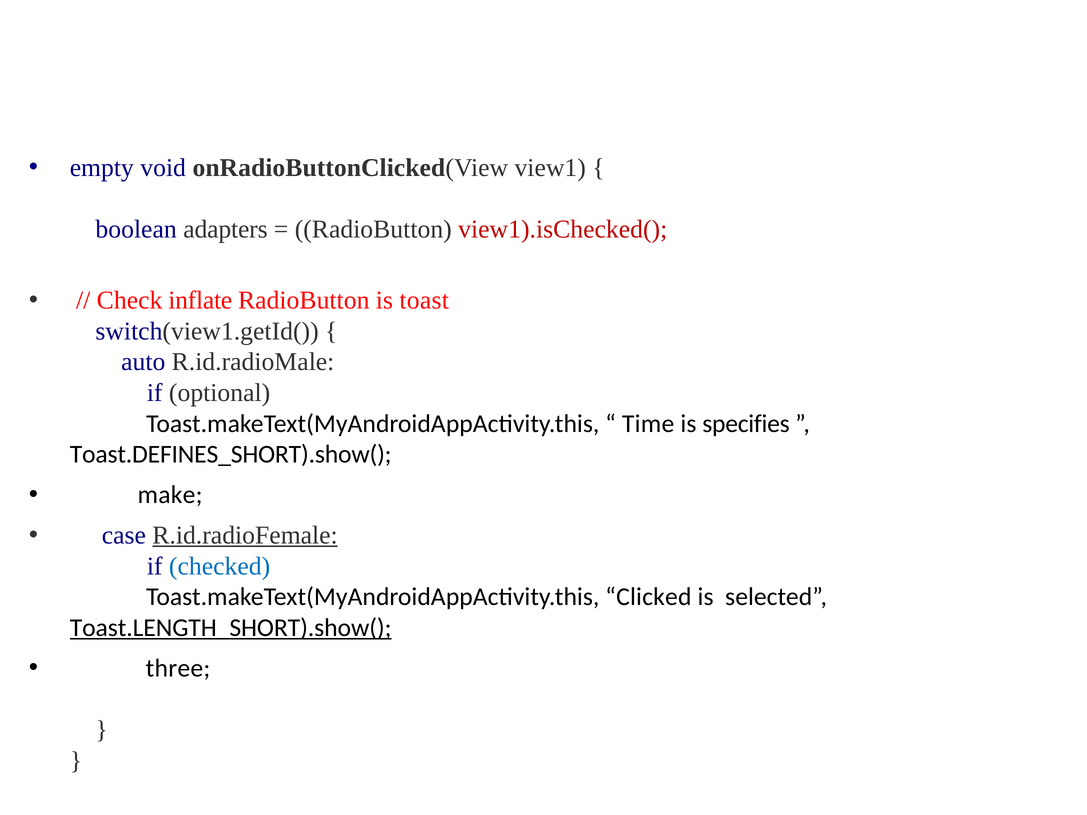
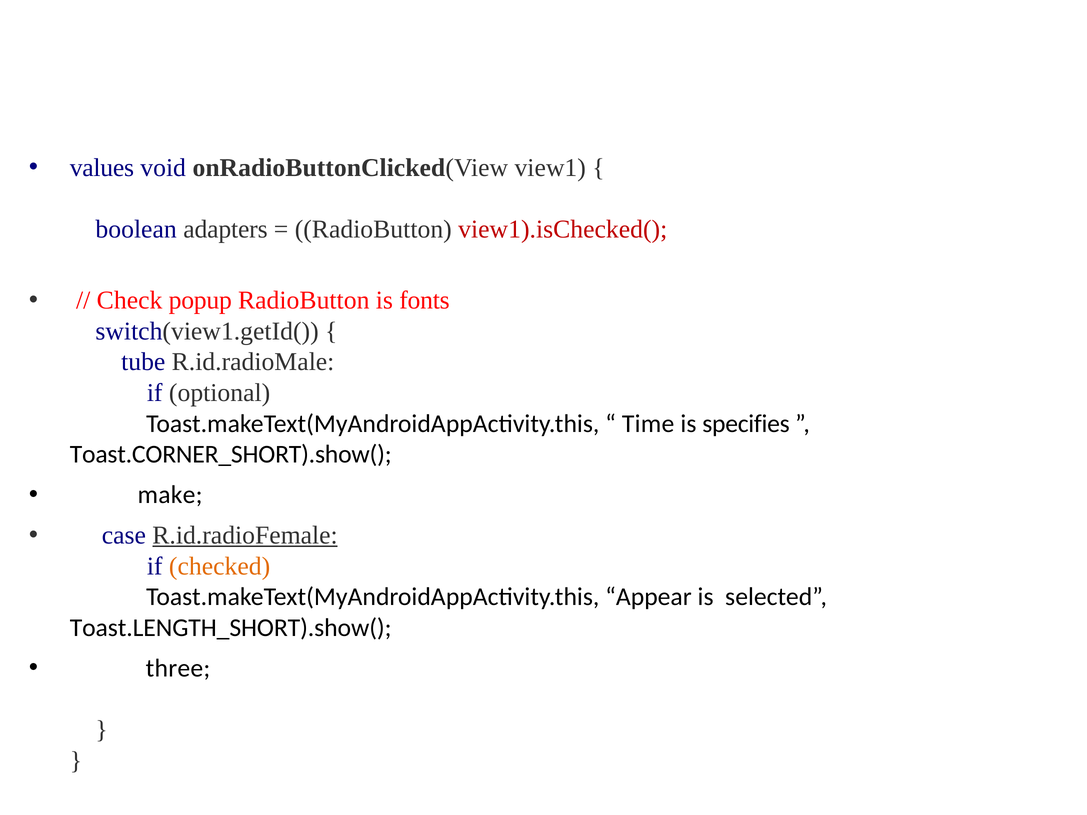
empty: empty -> values (102, 168)
inflate: inflate -> popup (200, 301)
toast: toast -> fonts (424, 301)
auto: auto -> tube (143, 362)
Toast.DEFINES_SHORT).show(: Toast.DEFINES_SHORT).show( -> Toast.CORNER_SHORT).show( (231, 455)
checked colour: blue -> orange (220, 566)
Clicked: Clicked -> Appear (648, 597)
Toast.LENGTH_SHORT).show( underline: present -> none (231, 628)
